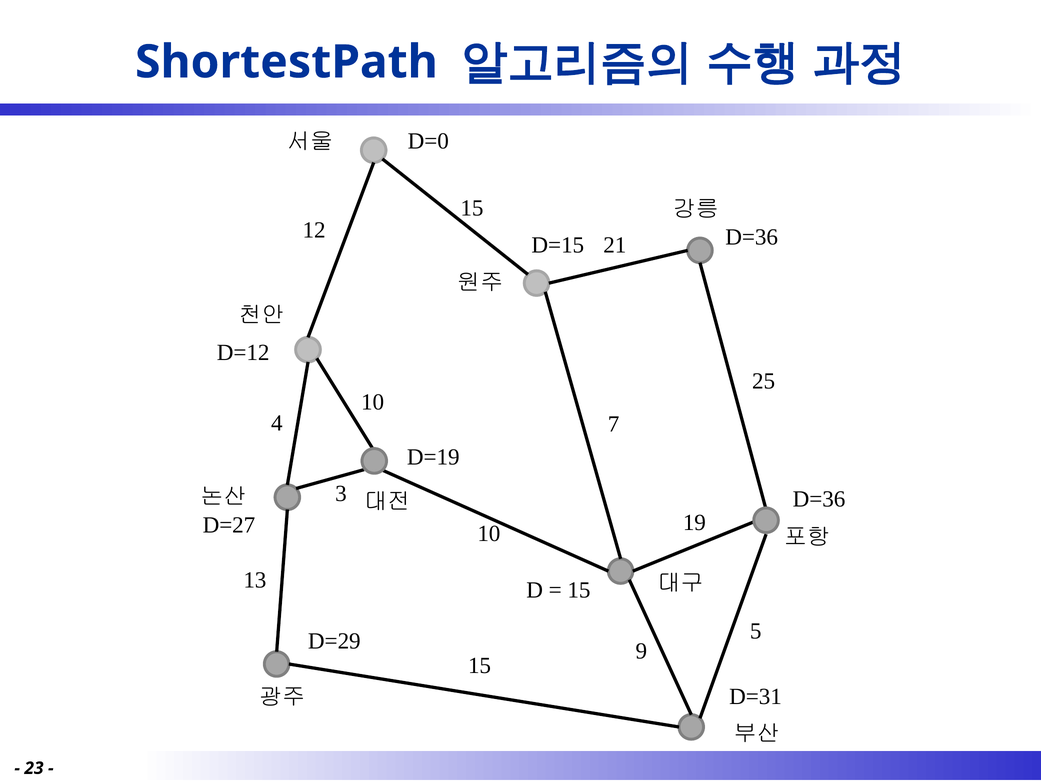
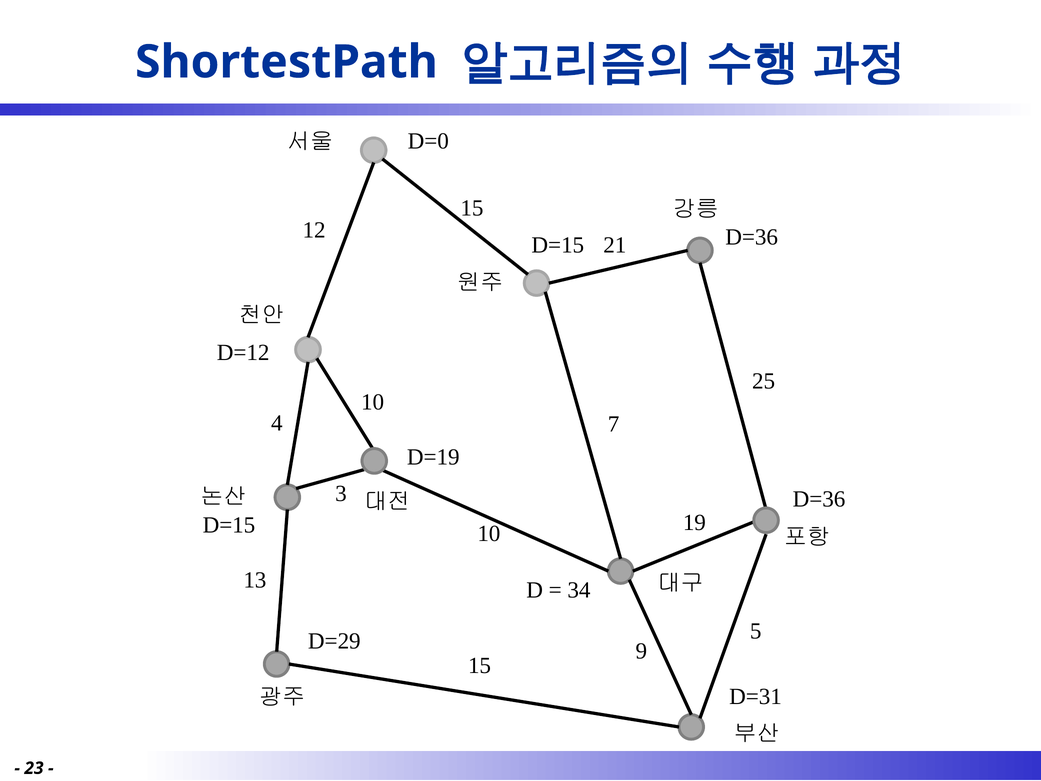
D=27: D=27 -> D=15 (229, 525)
15: 15 -> 34 (579, 590)
